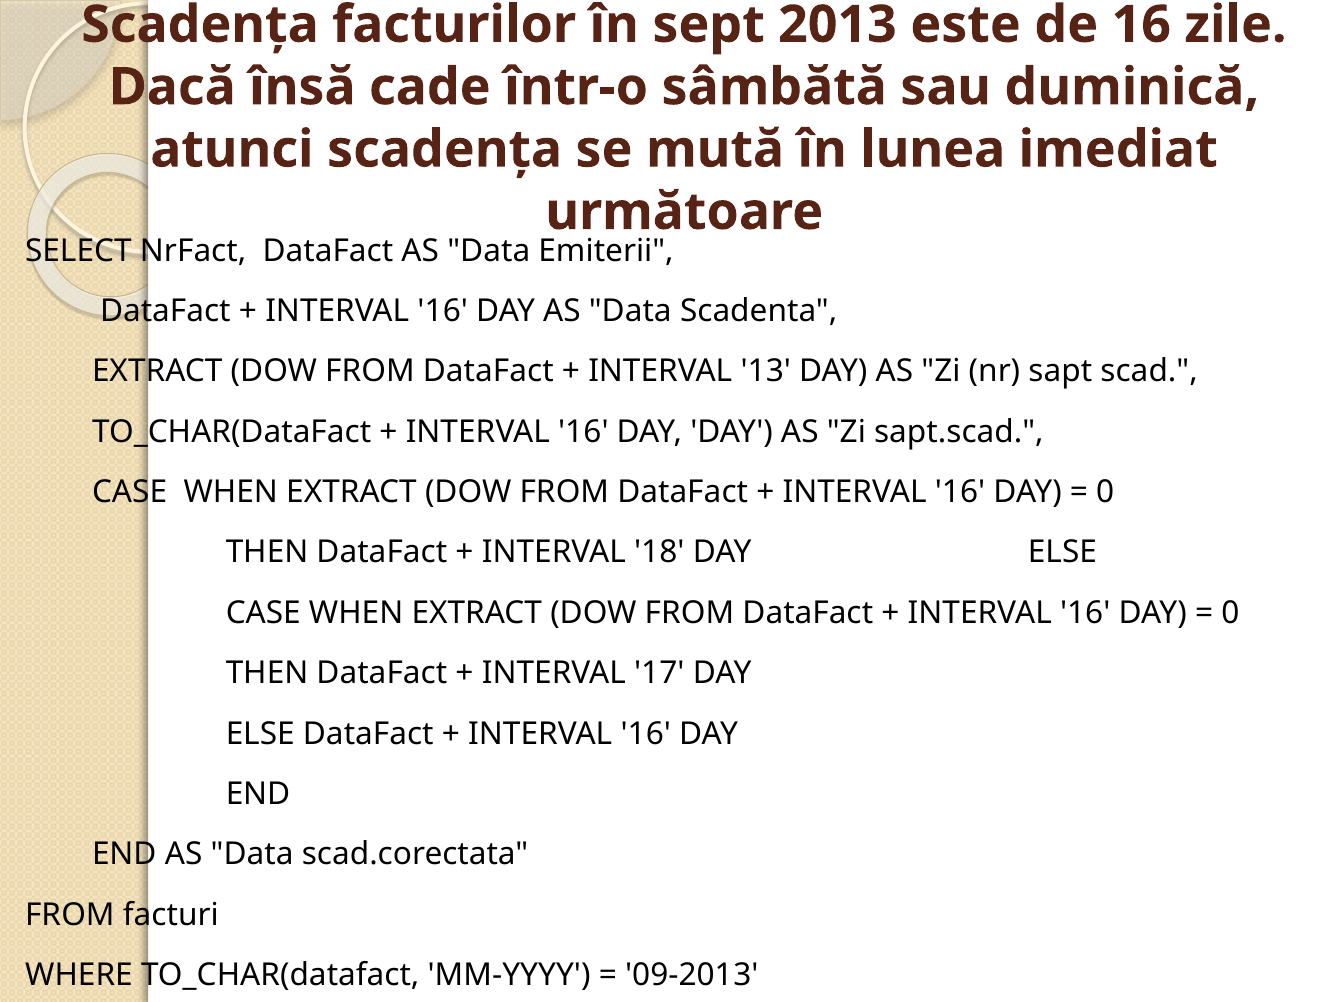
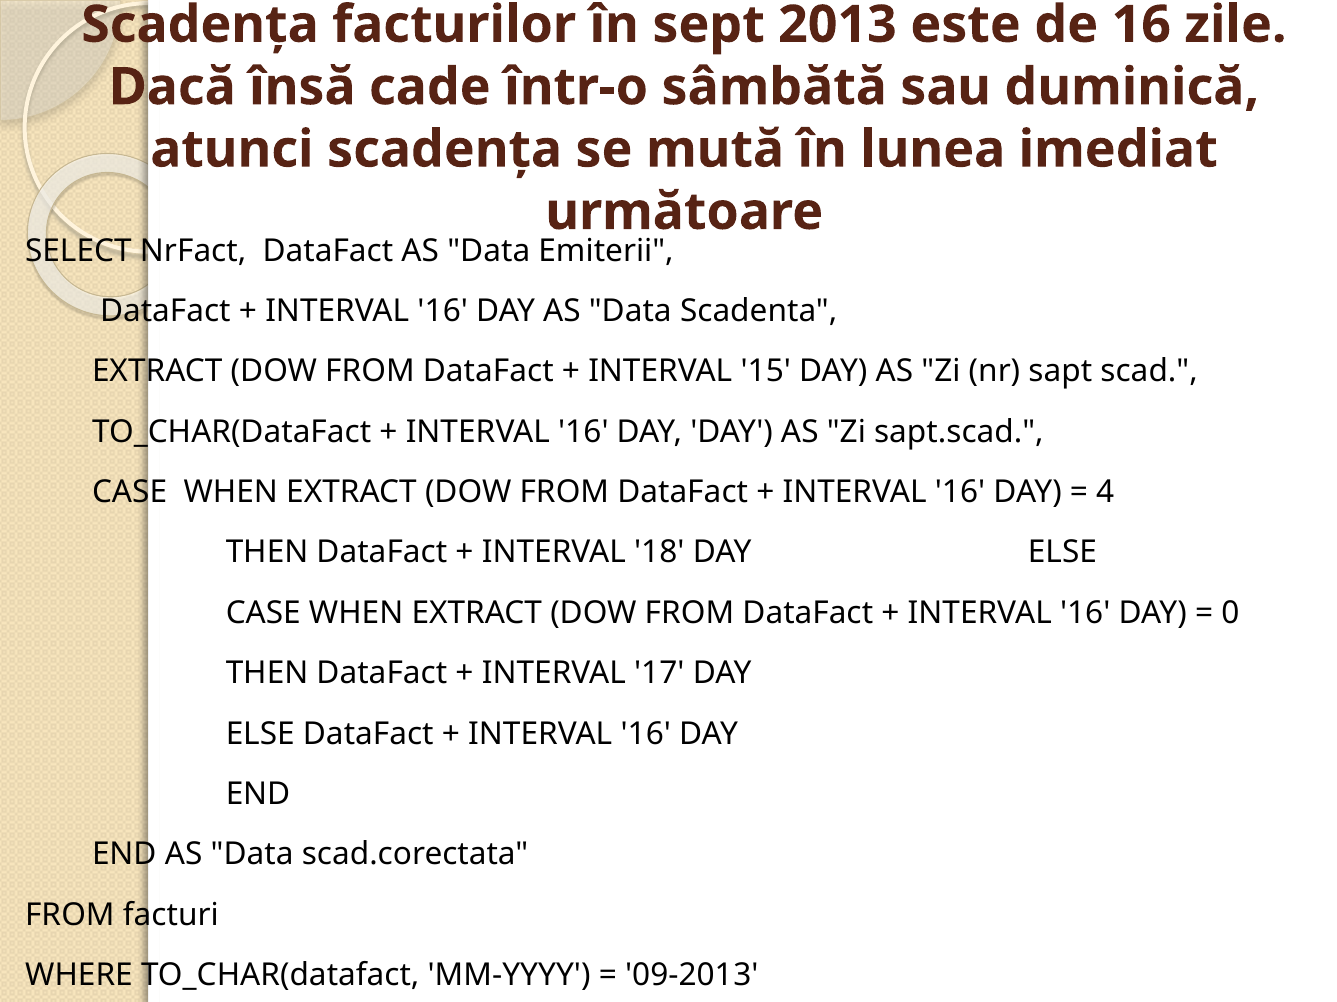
13: 13 -> 15 (766, 372)
0: 0 -> 4 (1105, 493)
